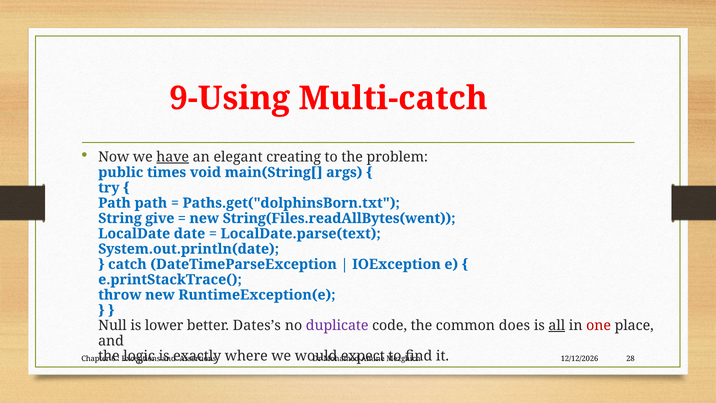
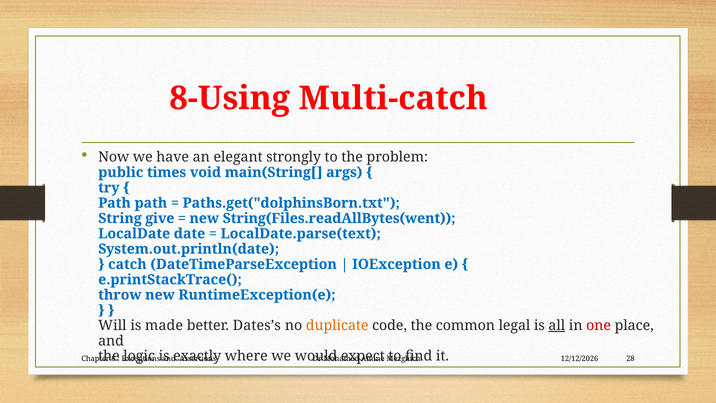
9-Using: 9-Using -> 8-Using (230, 98)
have underline: present -> none (173, 157)
creating: creating -> strongly (294, 157)
Null: Null -> Will (112, 325)
lower: lower -> made (164, 325)
duplicate colour: purple -> orange (337, 325)
does: does -> legal (514, 325)
